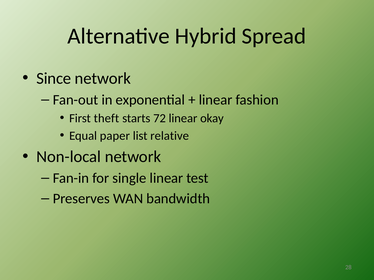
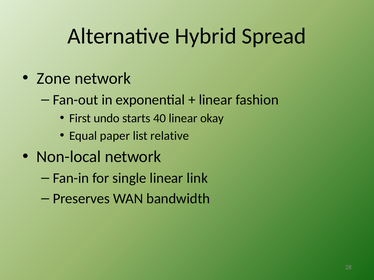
Since: Since -> Zone (54, 78)
theft: theft -> undo (107, 118)
72: 72 -> 40 (160, 118)
test: test -> link (197, 178)
